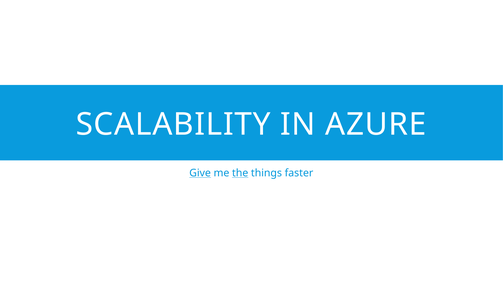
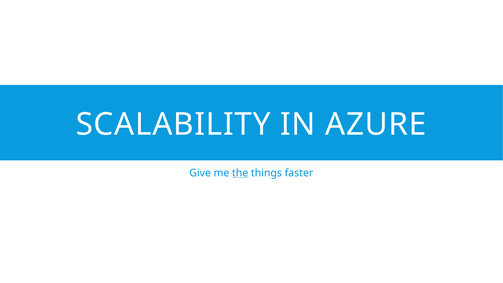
Give underline: present -> none (200, 173)
